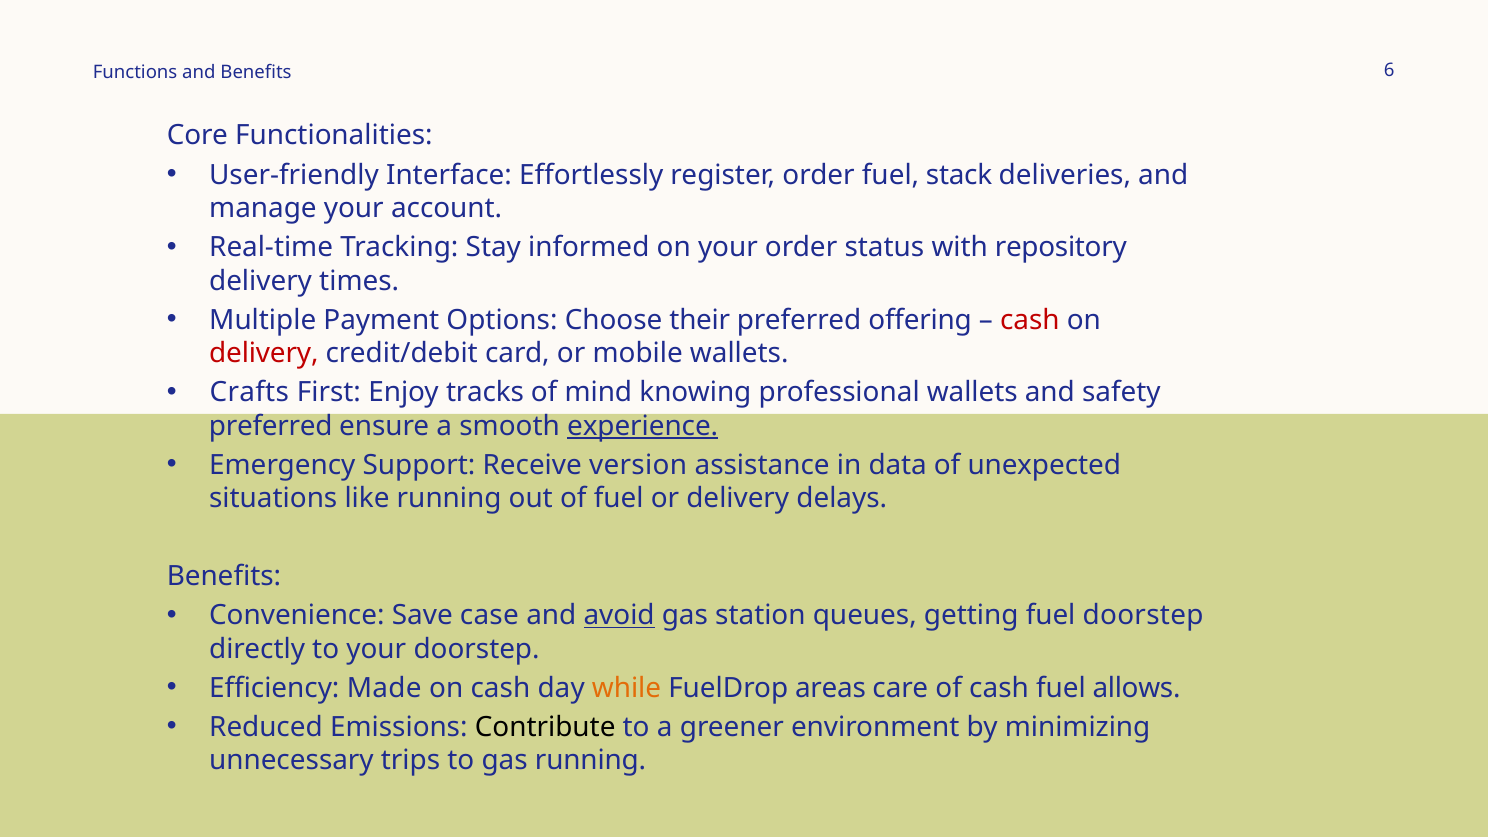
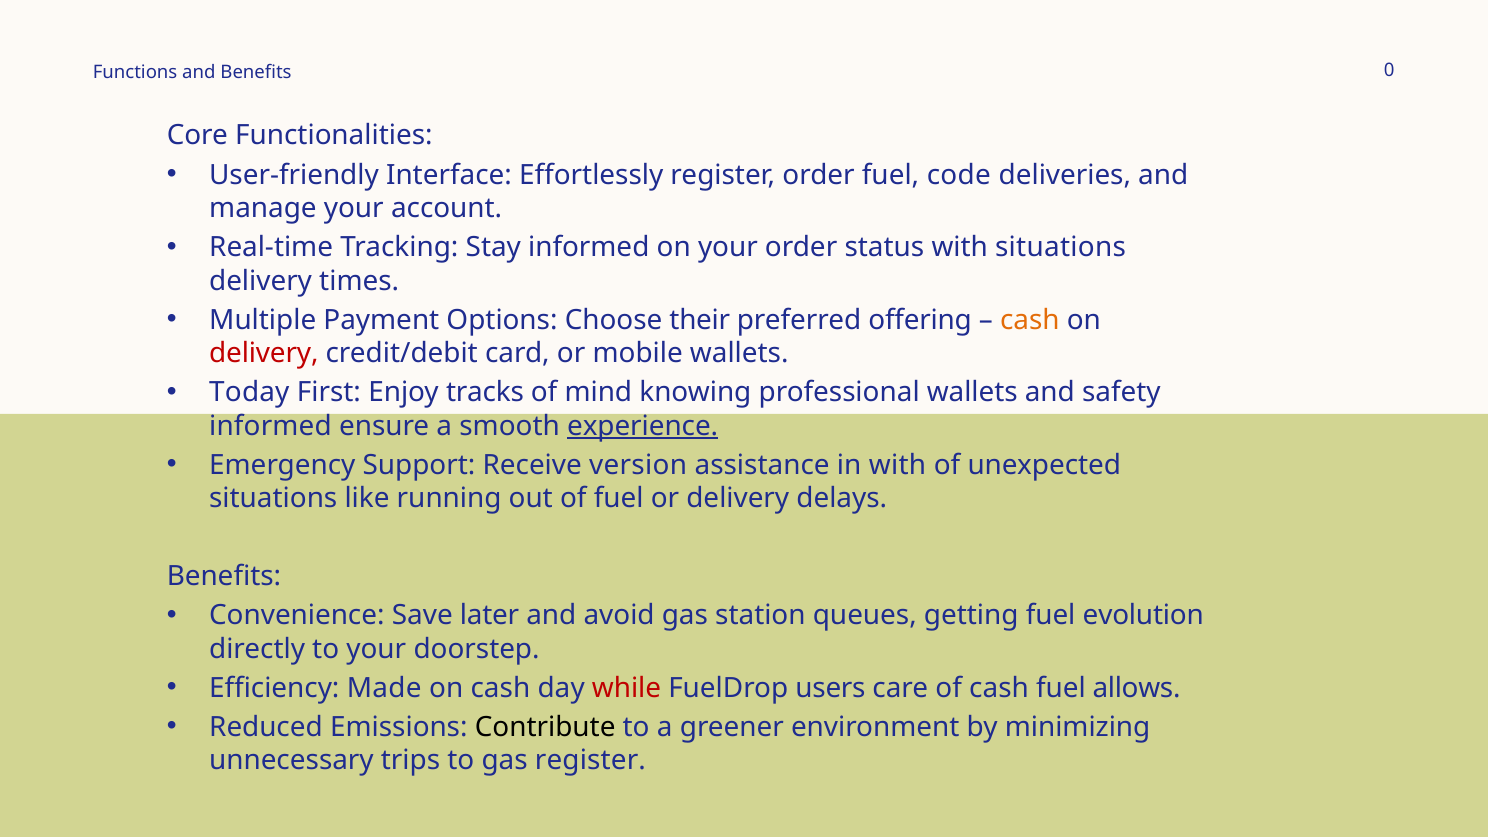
6: 6 -> 0 (1389, 70)
stack: stack -> code (959, 175)
with repository: repository -> situations (1061, 247)
cash colour: red -> orange (1030, 320)
Crafts: Crafts -> Today (249, 392)
preferred: preferred -> informed (270, 426)
in data: data -> with (897, 465)
case: case -> later (490, 616)
avoid underline: present -> none (619, 616)
fuel doorstep: doorstep -> evolution (1143, 616)
while colour: orange -> red (627, 688)
areas: areas -> users (831, 688)
gas running: running -> register (590, 761)
